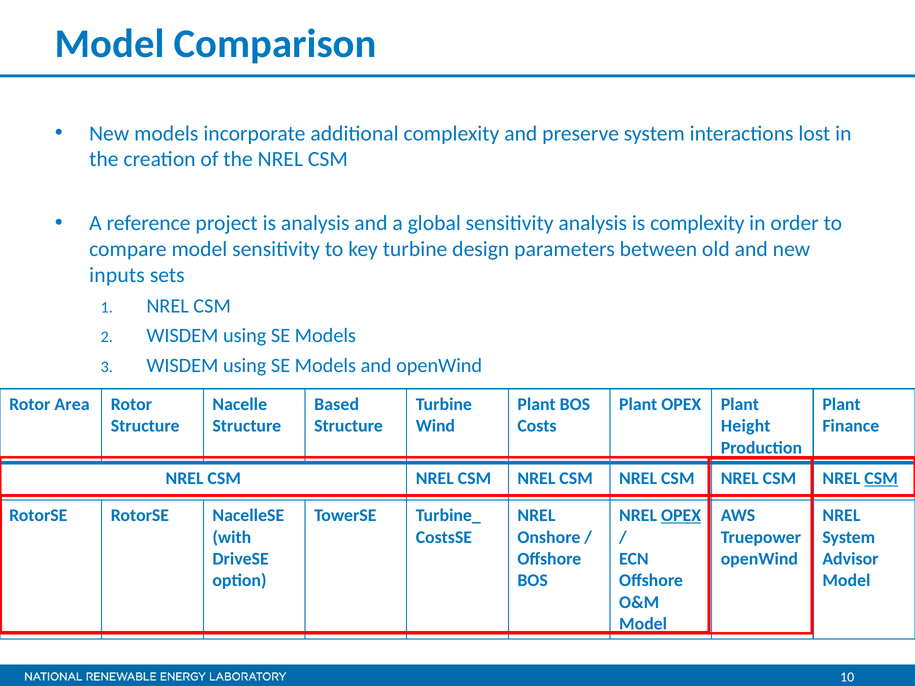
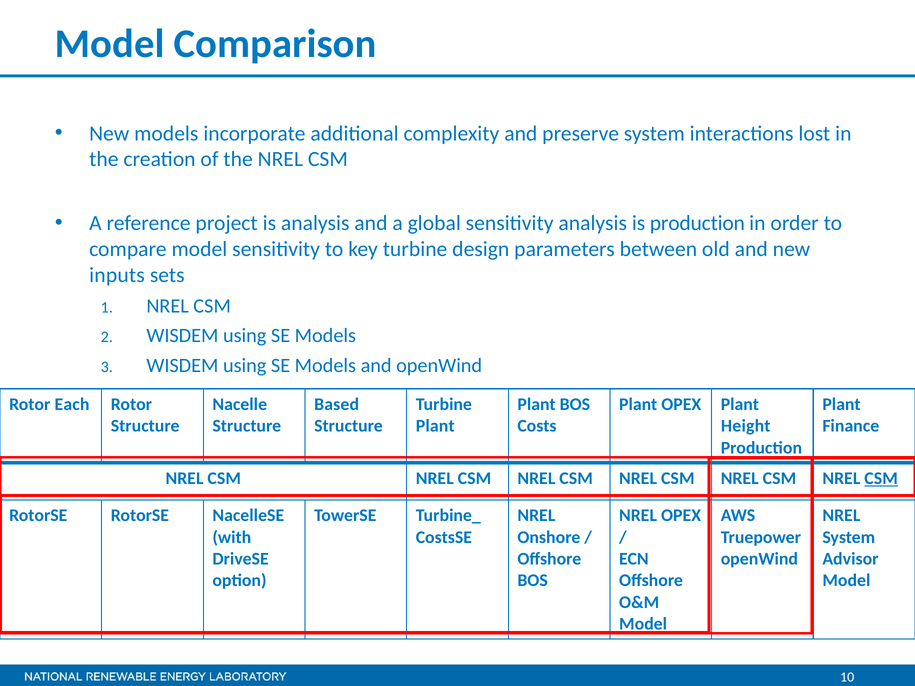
is complexity: complexity -> production (697, 223)
Area: Area -> Each (72, 405)
Wind: Wind -> Plant (435, 426)
OPEX underline: present -> none (681, 516)
